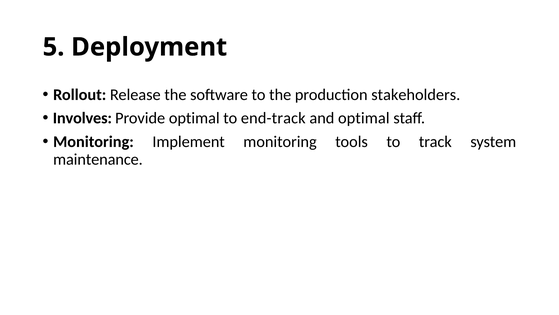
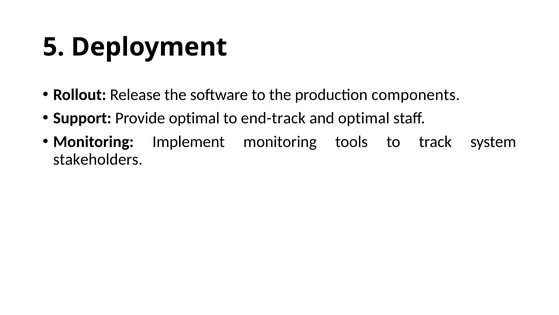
stakeholders: stakeholders -> components (416, 95)
Involves: Involves -> Support (82, 118)
maintenance: maintenance -> stakeholders (98, 159)
